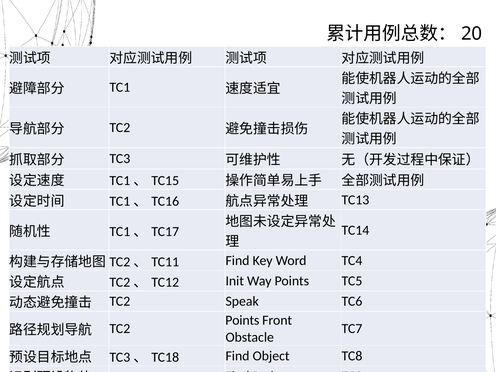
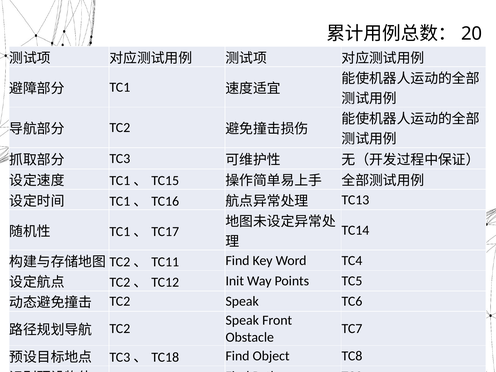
Points: Points -> Speak (242, 320)
